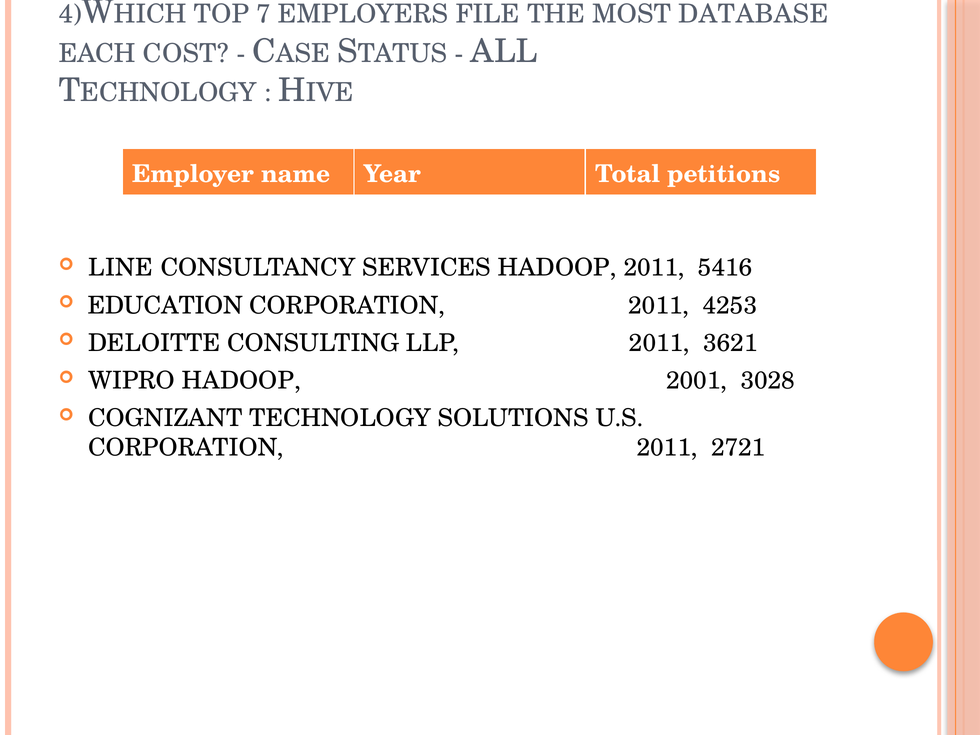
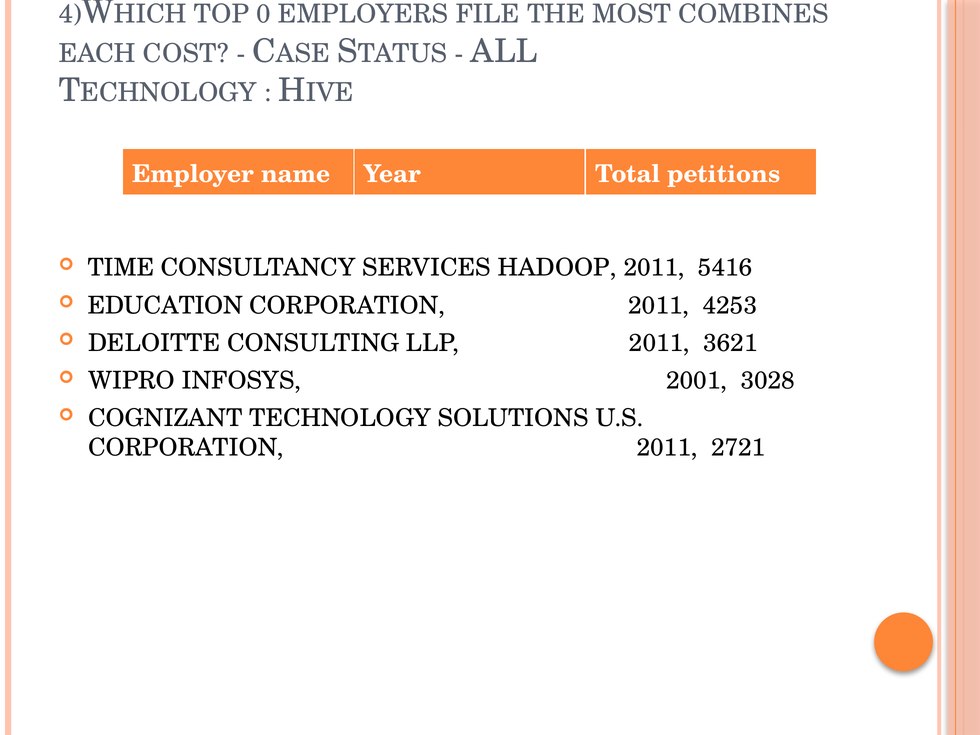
7: 7 -> 0 (264, 14)
DATABASE: DATABASE -> COMBINES (753, 14)
LINE: LINE -> TIME (121, 268)
WIPRO HADOOP: HADOOP -> INFOSYS (241, 381)
